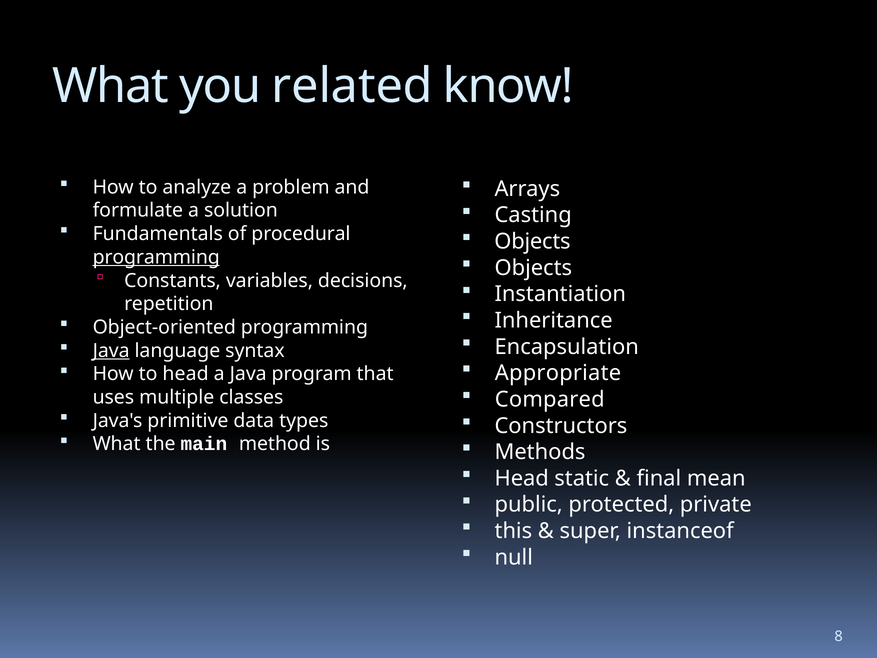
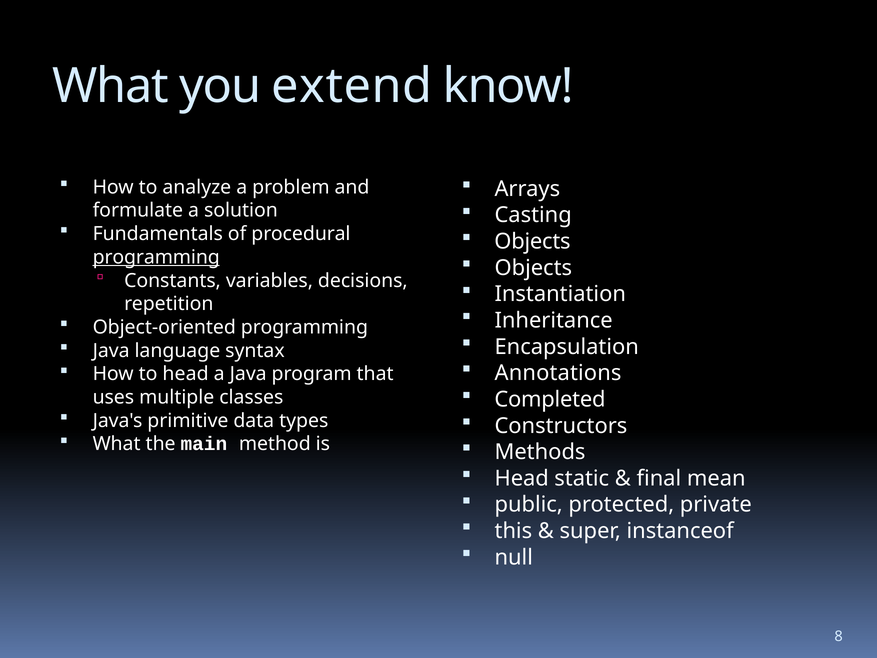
related: related -> extend (352, 86)
Java underline: present -> none (111, 351)
Appropriate: Appropriate -> Annotations (558, 373)
Compared: Compared -> Completed (550, 399)
